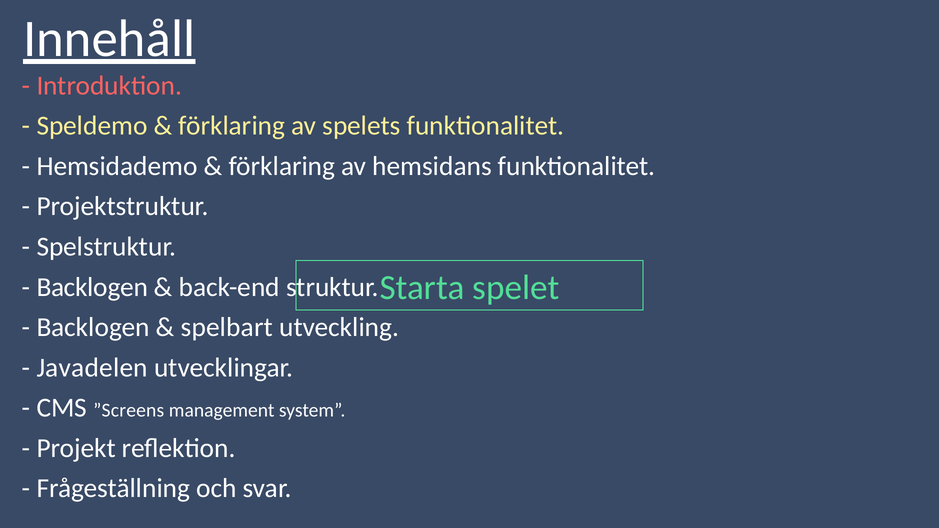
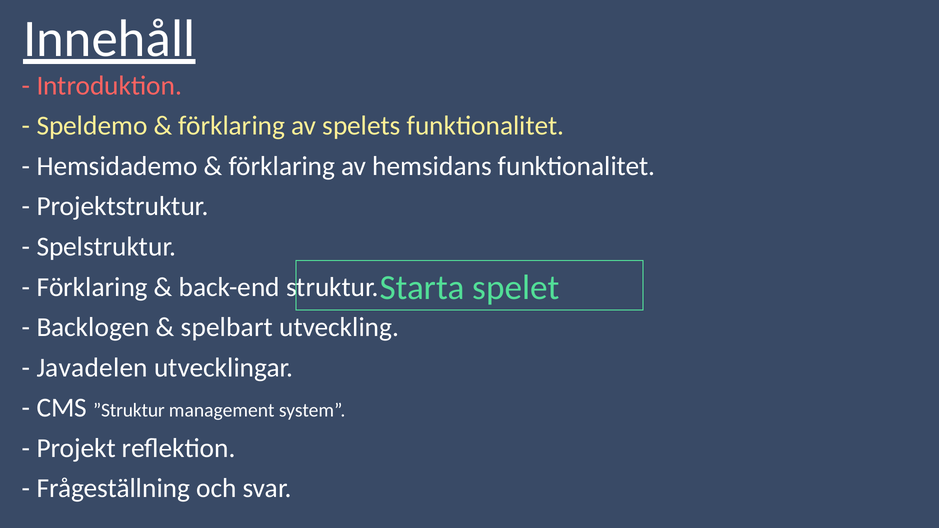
Backlogen: Backlogen -> Förklaring (92, 287)
”Screens: ”Screens -> ”Struktur (129, 411)
